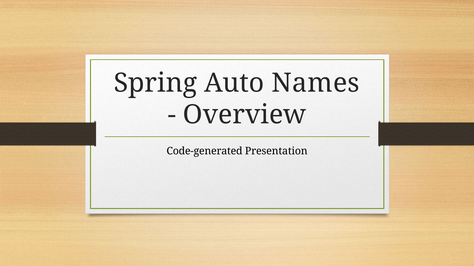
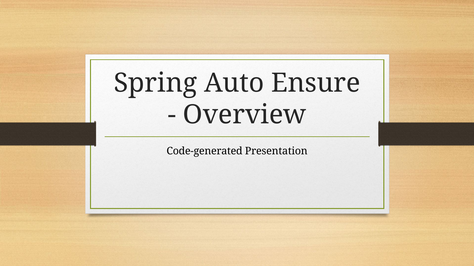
Names: Names -> Ensure (316, 83)
